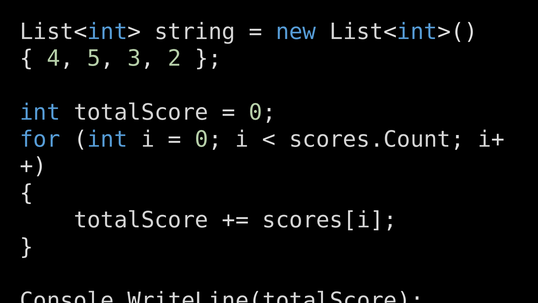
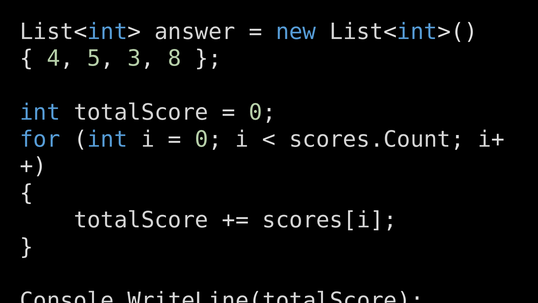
string: string -> answer (195, 32)
2: 2 -> 8 (175, 58)
